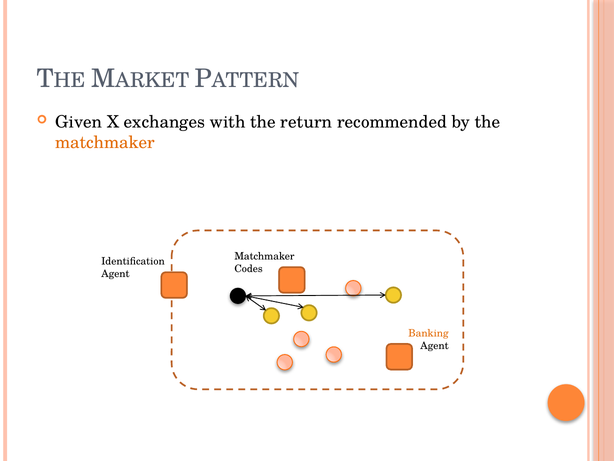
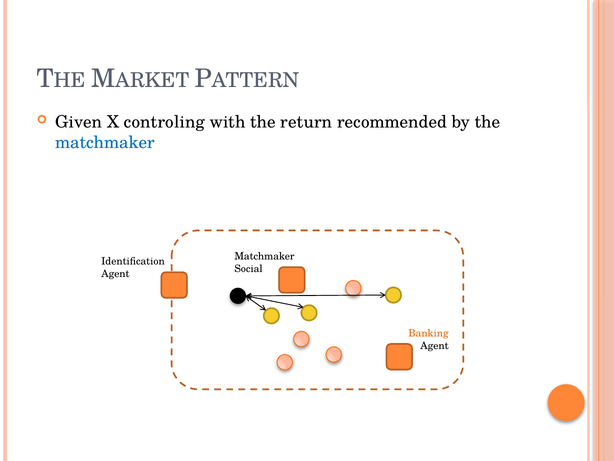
exchanges: exchanges -> controling (164, 122)
matchmaker colour: orange -> blue (105, 142)
Codes: Codes -> Social (249, 269)
